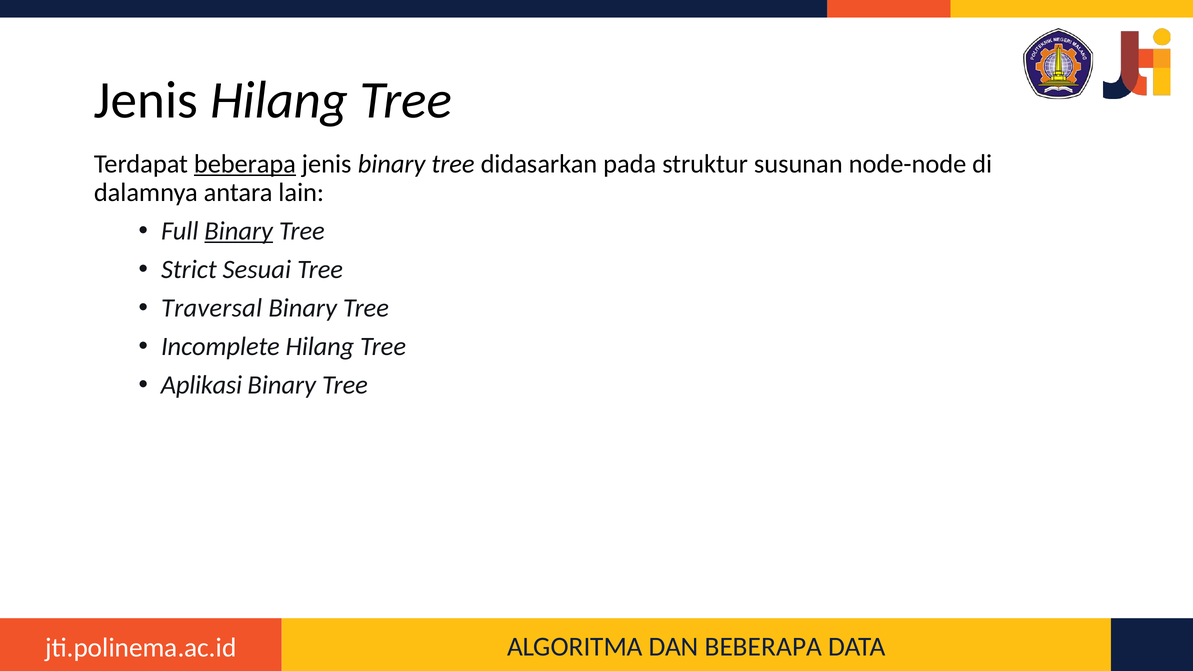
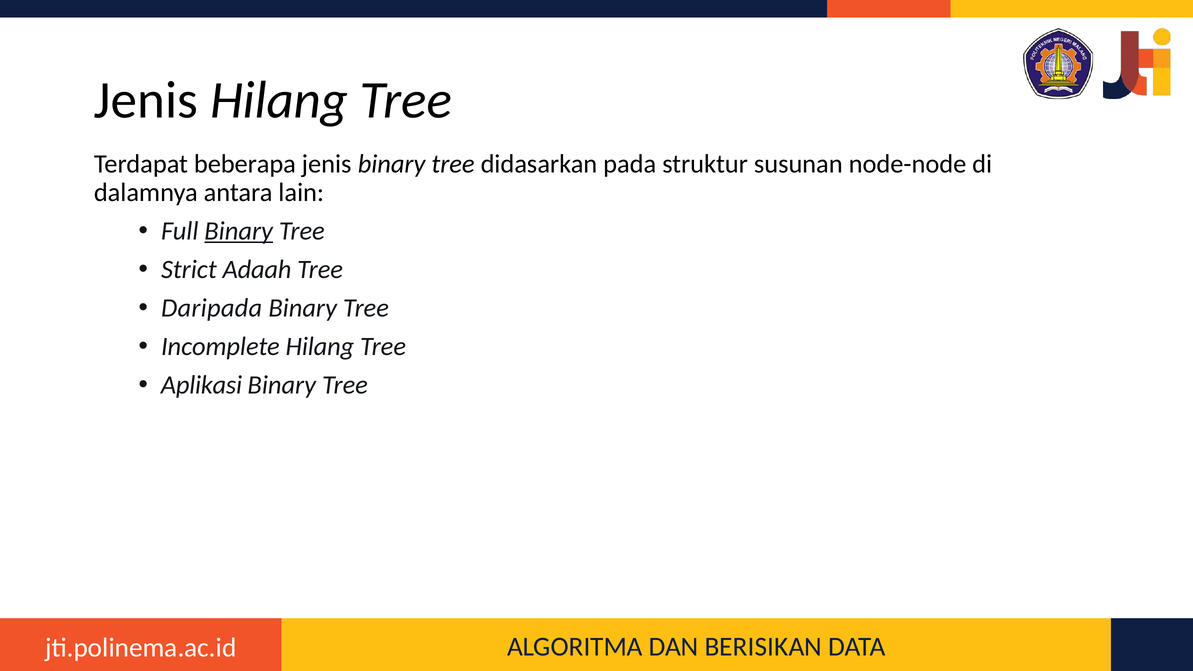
beberapa underline: present -> none (245, 164)
Sesuai: Sesuai -> Adaah (257, 269)
Traversal: Traversal -> Daripada (212, 308)
BEBERAPA: BEBERAPA -> BERISIKAN (763, 647)
